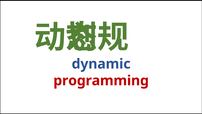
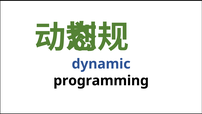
programming colour: red -> black (101, 80)
